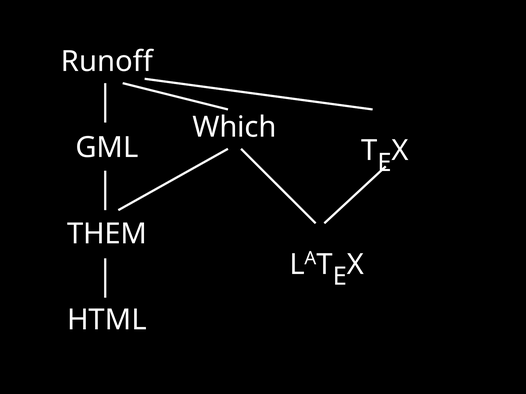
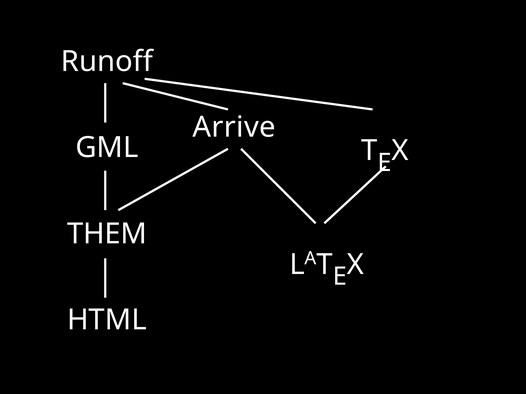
Which: Which -> Arrive (234, 127)
